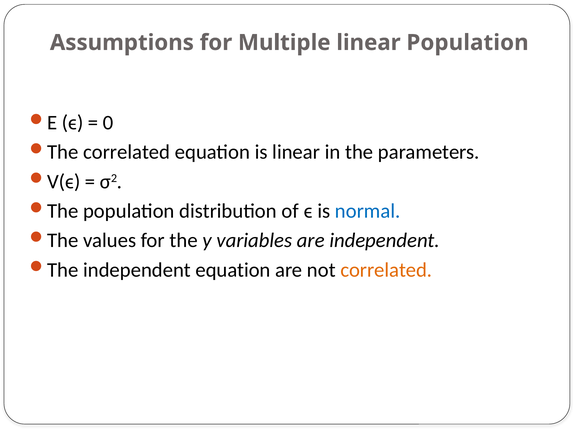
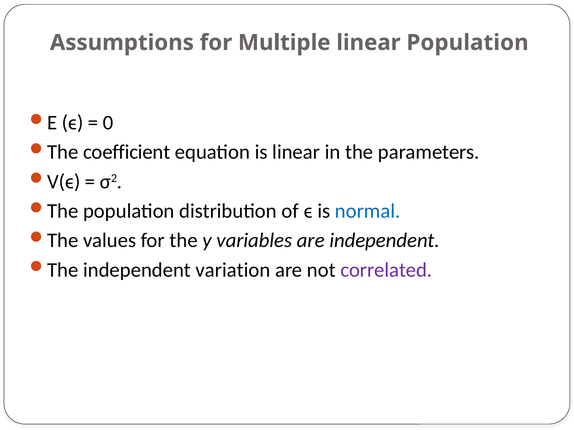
correlated: correlated -> coefficient (127, 152)
independent equation: equation -> variation (233, 270)
correlated colour: orange -> purple (386, 270)
